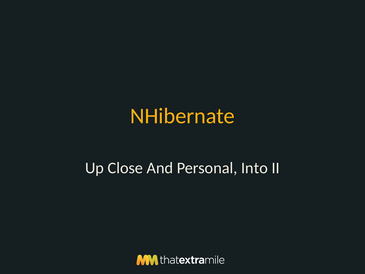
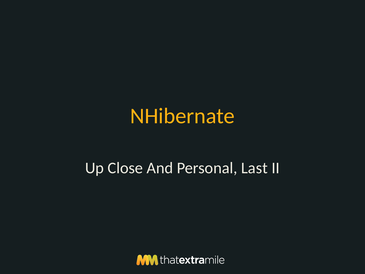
Into: Into -> Last (254, 168)
